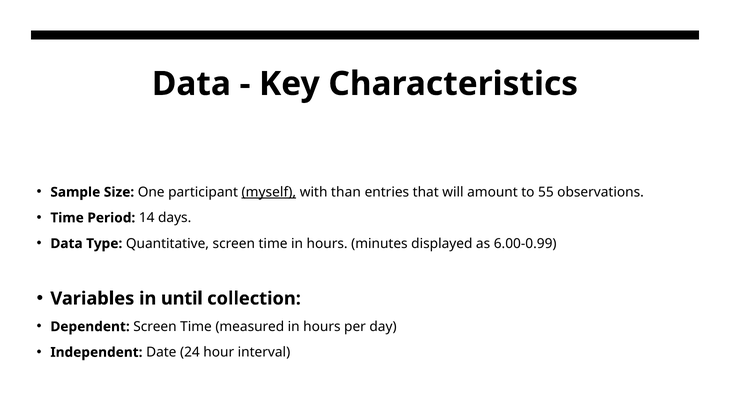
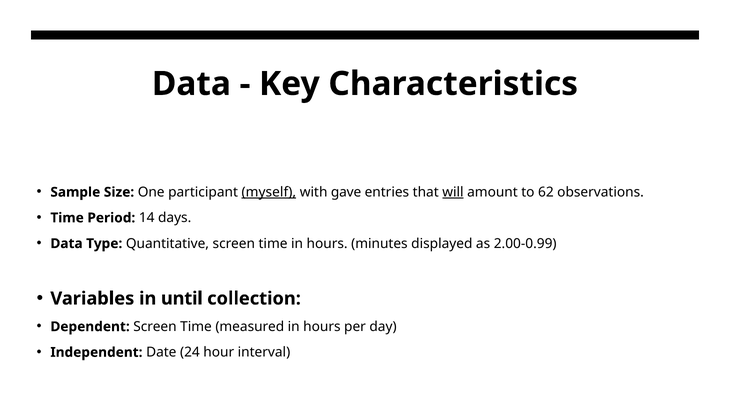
than: than -> gave (346, 192)
will underline: none -> present (453, 192)
55: 55 -> 62 (546, 192)
6.00-0.99: 6.00-0.99 -> 2.00-0.99 (525, 243)
